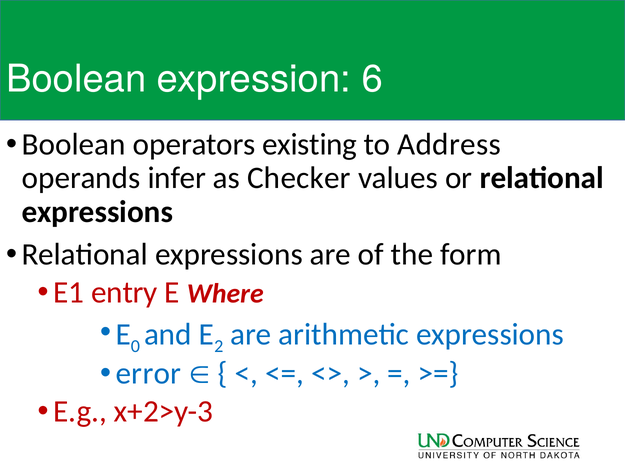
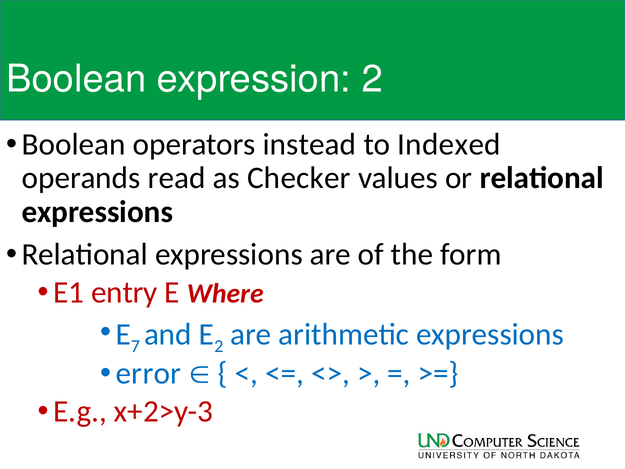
expression 6: 6 -> 2 (372, 79)
existing: existing -> instead (309, 144)
Address: Address -> Indexed (449, 144)
infer: infer -> read (177, 178)
0: 0 -> 7 (135, 346)
